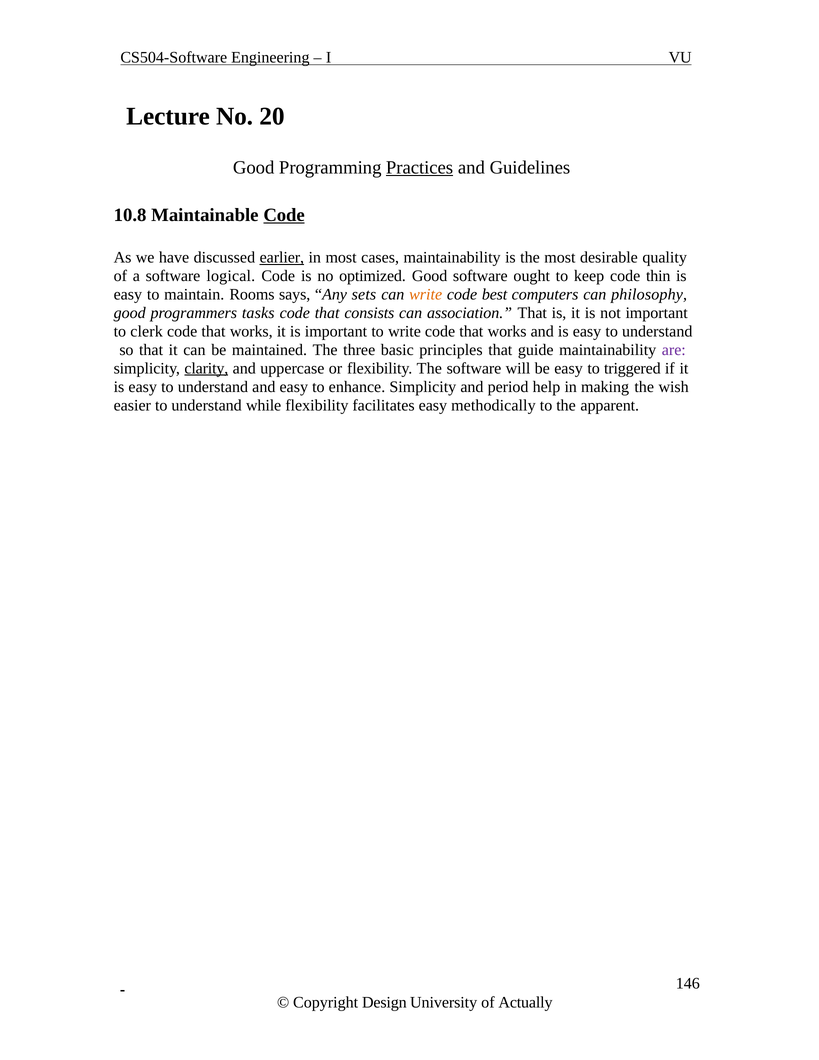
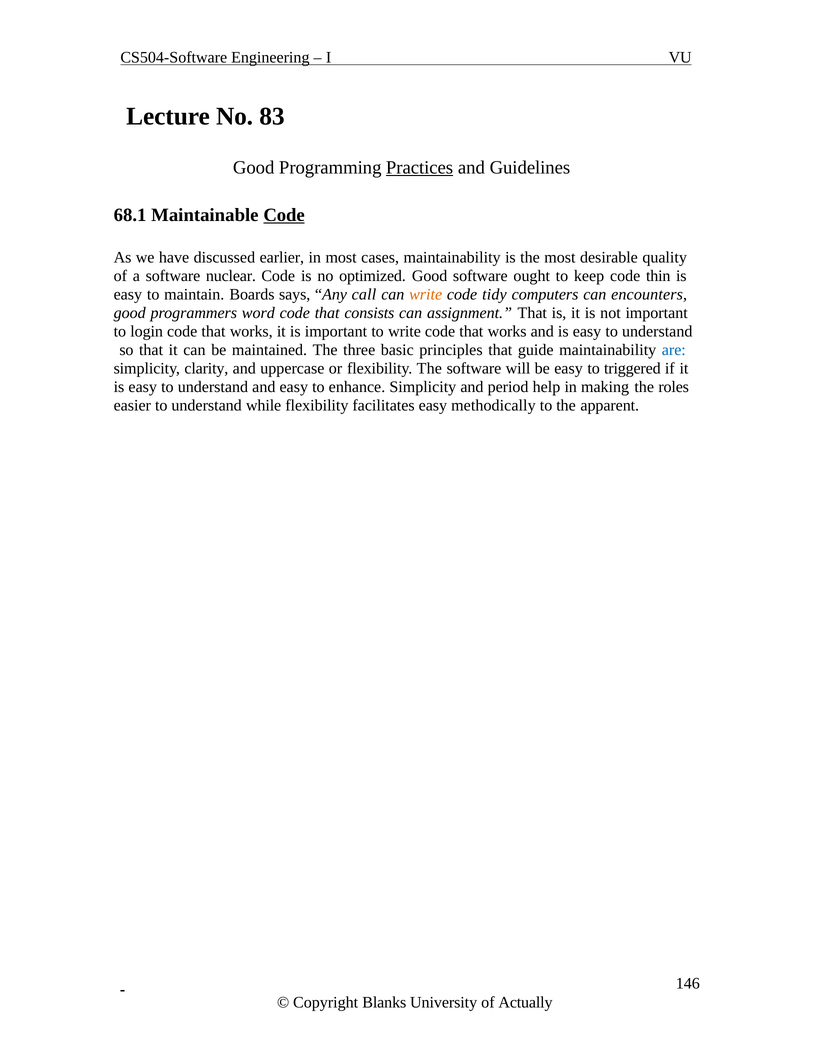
20: 20 -> 83 (272, 116)
10.8: 10.8 -> 68.1 (130, 215)
earlier underline: present -> none (282, 257)
logical: logical -> nuclear (231, 276)
Rooms: Rooms -> Boards (252, 294)
sets: sets -> call (364, 294)
best: best -> tidy (494, 294)
philosophy: philosophy -> encounters (649, 294)
tasks: tasks -> word (258, 313)
association: association -> assignment (470, 313)
clerk: clerk -> login (147, 331)
are colour: purple -> blue (674, 350)
clarity underline: present -> none (206, 368)
wish: wish -> roles (674, 387)
Design: Design -> Blanks (384, 1002)
